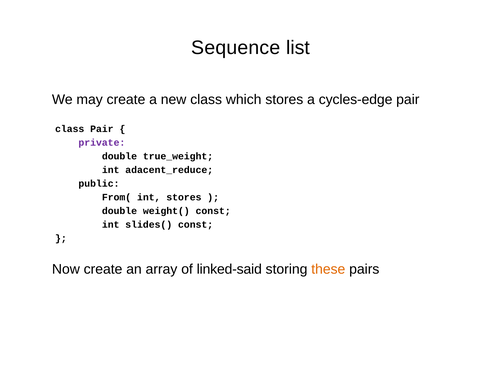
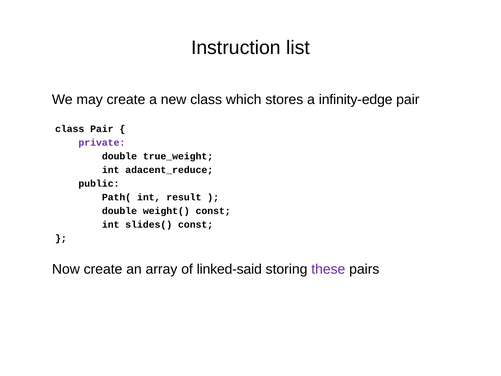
Sequence: Sequence -> Instruction (236, 48)
cycles-edge: cycles-edge -> infinity-edge (356, 100)
From(: From( -> Path( (117, 197)
int stores: stores -> result (184, 197)
these colour: orange -> purple (328, 269)
